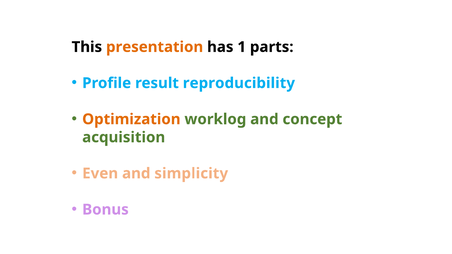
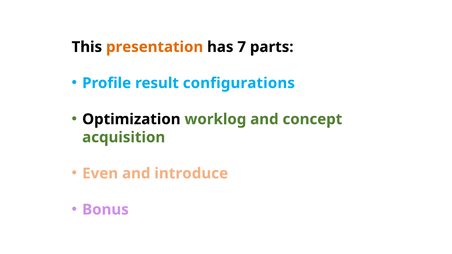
1: 1 -> 7 (242, 47)
reproducibility: reproducibility -> configurations (239, 83)
Optimization colour: orange -> black (131, 119)
simplicity: simplicity -> introduce (191, 174)
